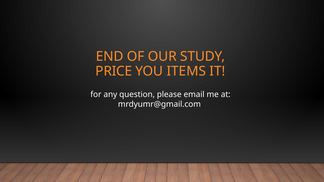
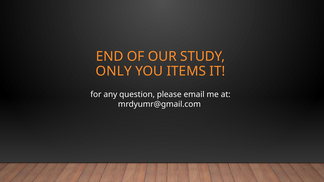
PRICE: PRICE -> ONLY (114, 71)
